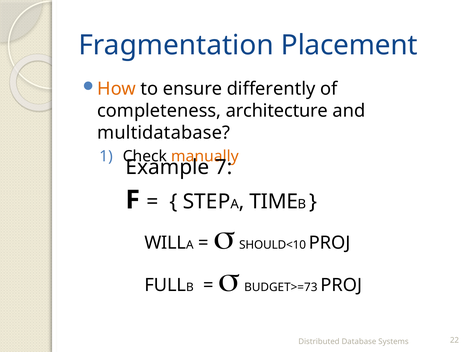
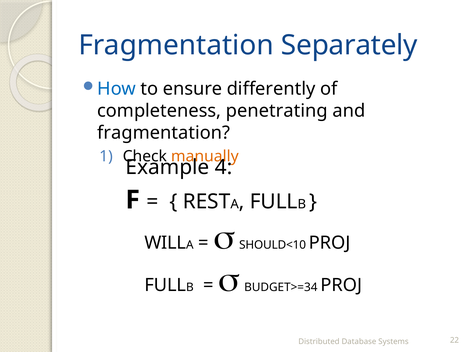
Placement: Placement -> Separately (349, 45)
How colour: orange -> blue (117, 89)
architecture: architecture -> penetrating (277, 111)
multidatabase: multidatabase -> fragmentation (164, 133)
7: 7 -> 4 (224, 168)
STEP: STEP -> REST (207, 202)
TIME: TIME -> FULL (274, 202)
BUDGET>=73: BUDGET>=73 -> BUDGET>=34 (281, 288)
